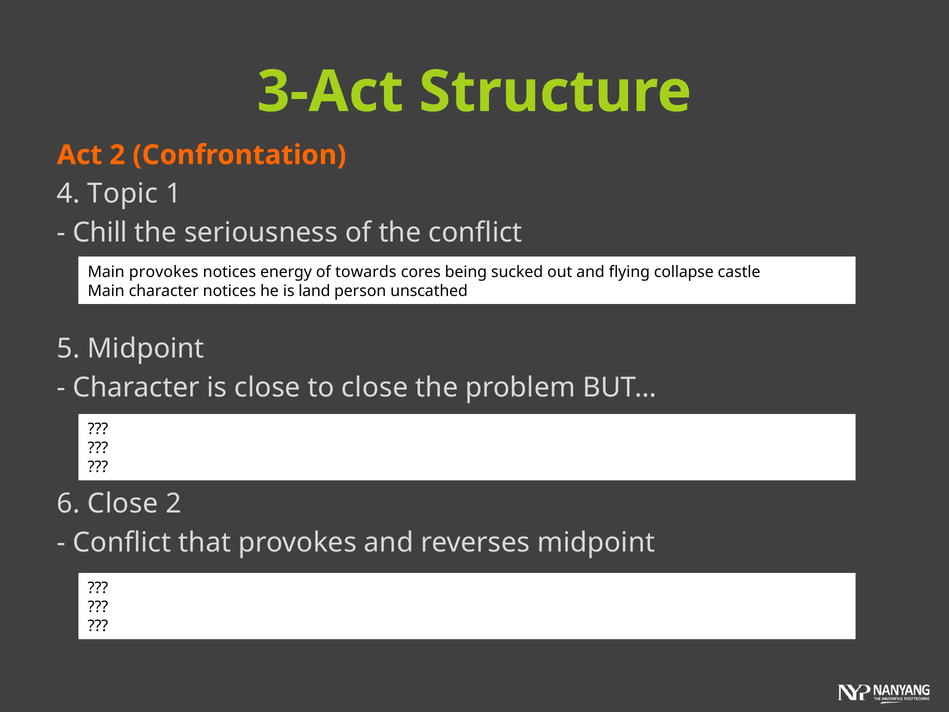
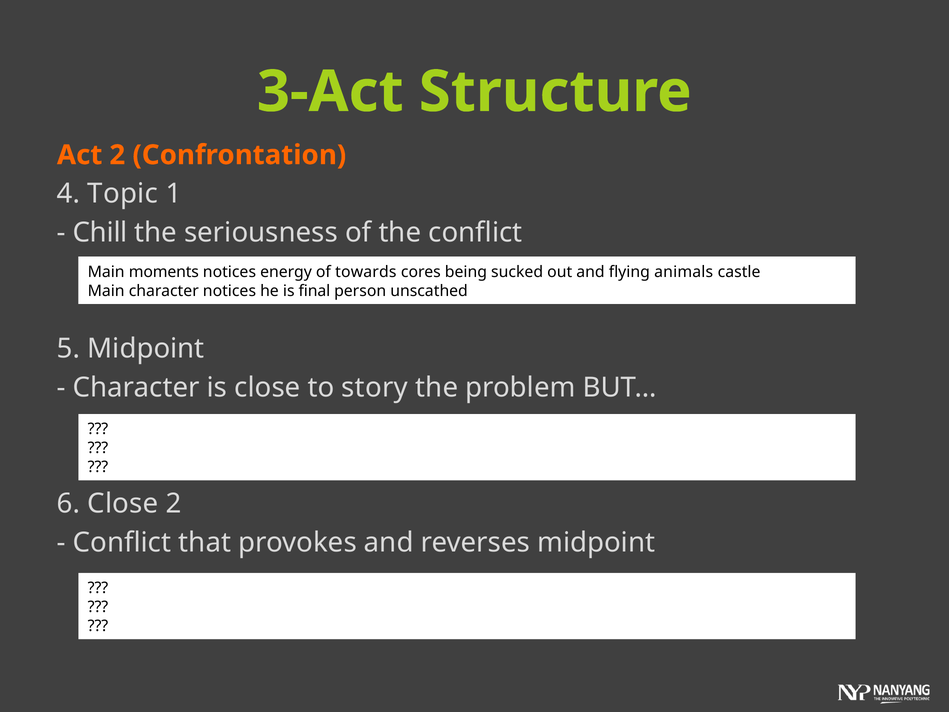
Main provokes: provokes -> moments (164, 272)
collapse: collapse -> animals (684, 272)
land: land -> final (314, 291)
to close: close -> story (375, 387)
